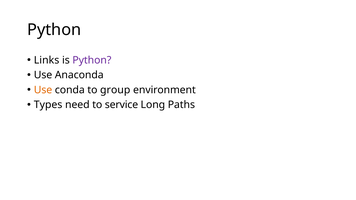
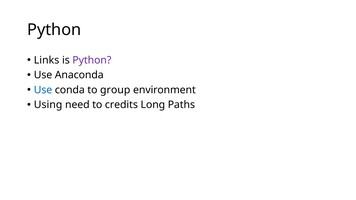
Use colour: orange -> blue (43, 90)
Types: Types -> Using (48, 105)
service: service -> credits (121, 105)
